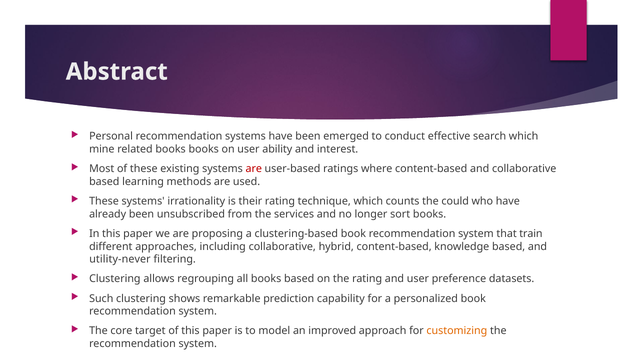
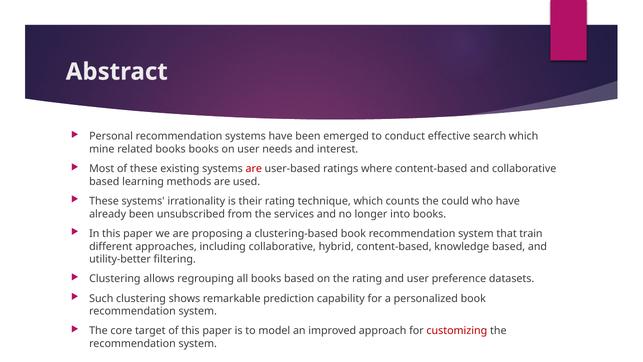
ability: ability -> needs (277, 149)
sort: sort -> into (400, 214)
utility-never: utility-never -> utility-better (120, 259)
customizing colour: orange -> red (457, 331)
